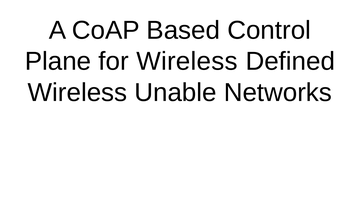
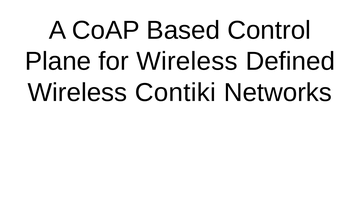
Unable: Unable -> Contiki (175, 93)
